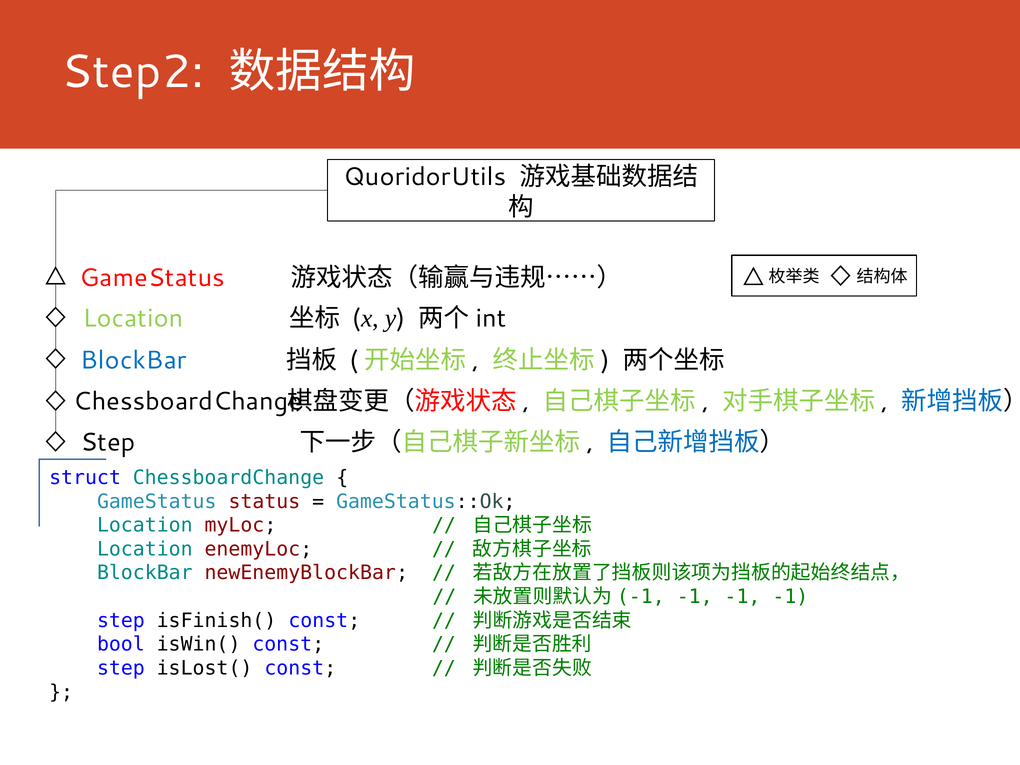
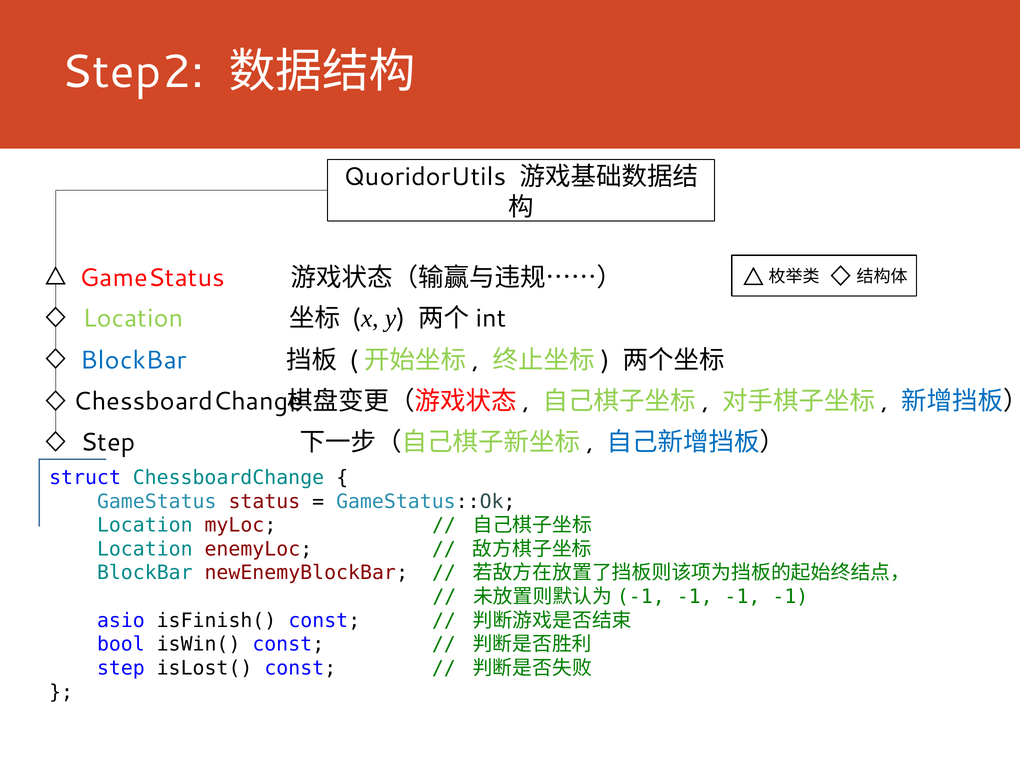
step: step -> asio (121, 621)
